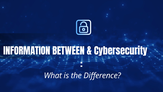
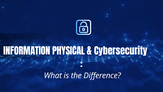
BETWEEN: BETWEEN -> PHYSICAL (69, 51)
